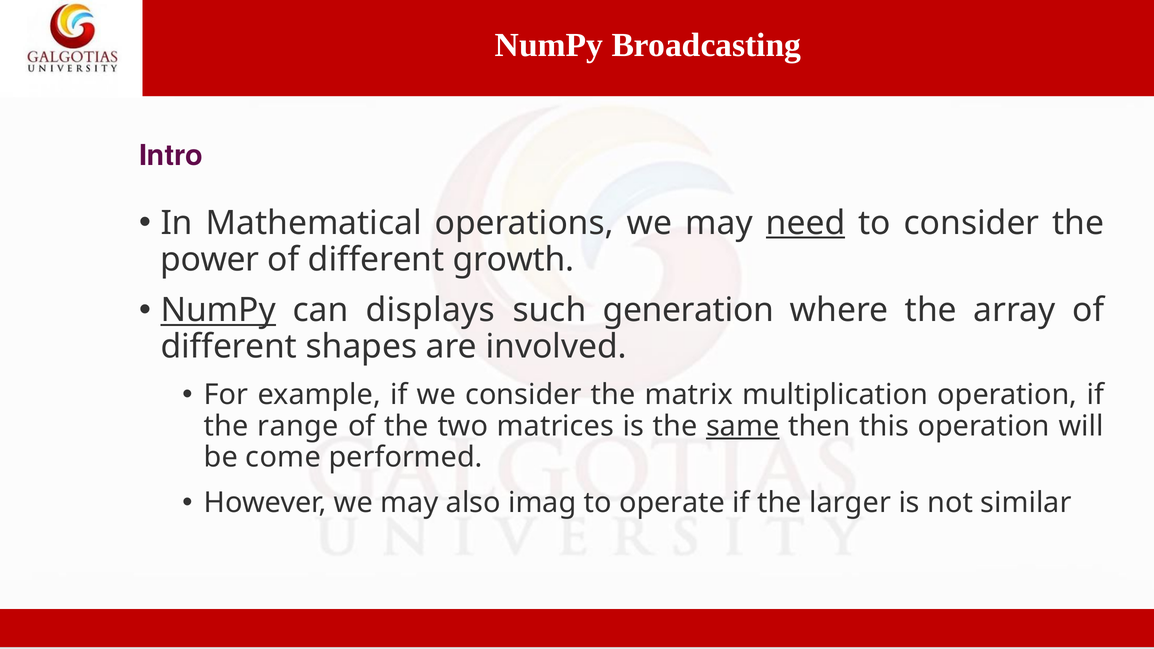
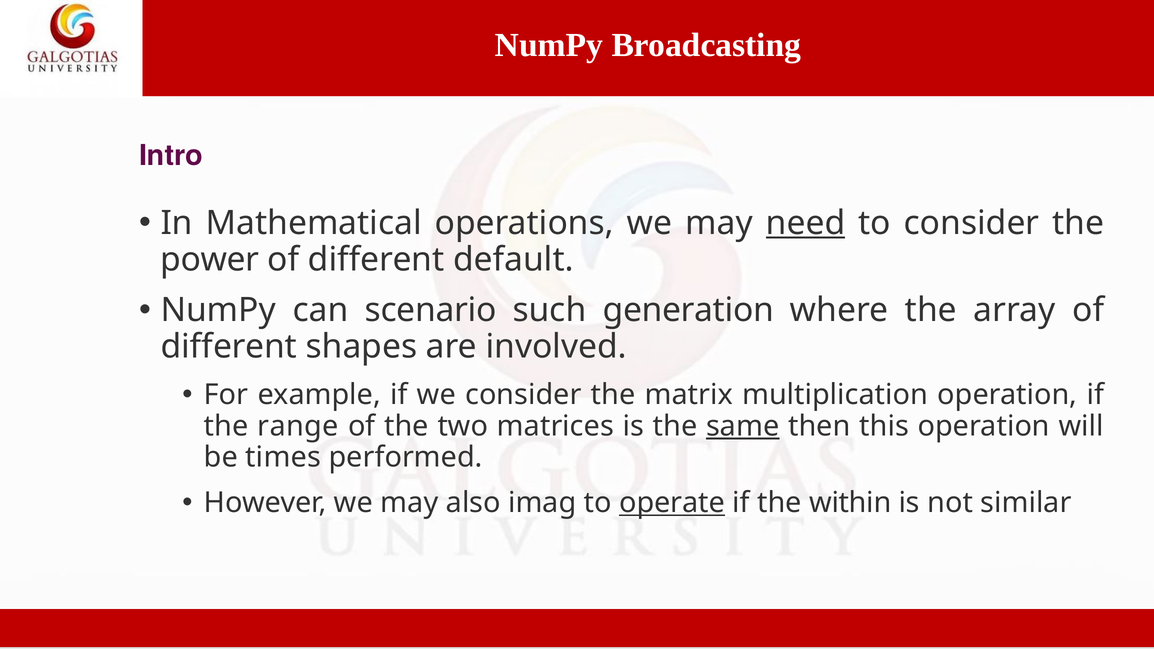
growth: growth -> default (513, 260)
NumPy underline: present -> none (218, 310)
displays: displays -> scenario (431, 310)
come: come -> times (283, 457)
operate underline: none -> present (672, 503)
larger: larger -> within (850, 503)
